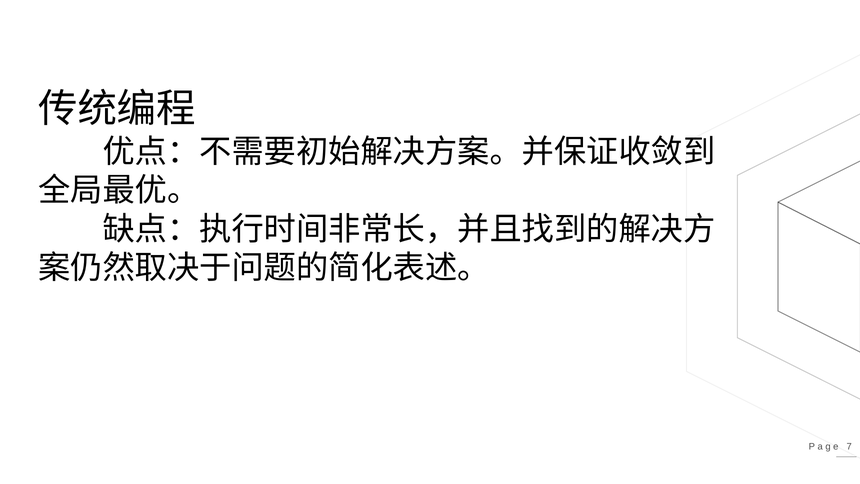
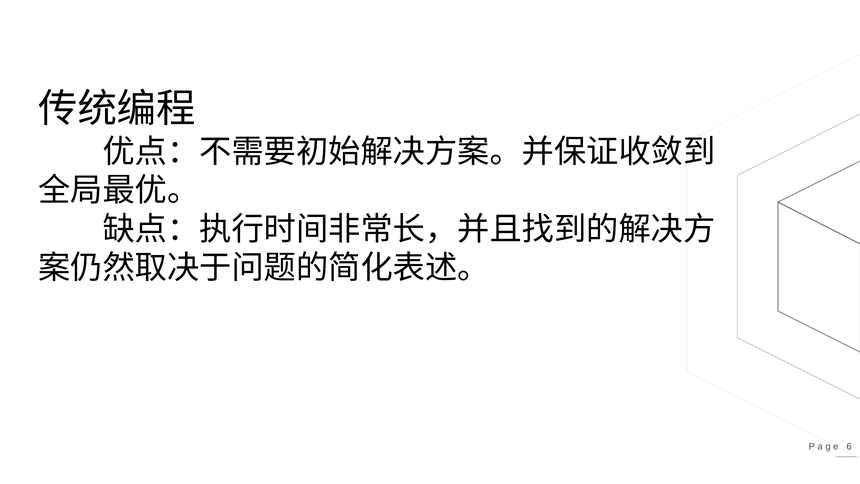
7: 7 -> 6 (849, 447)
